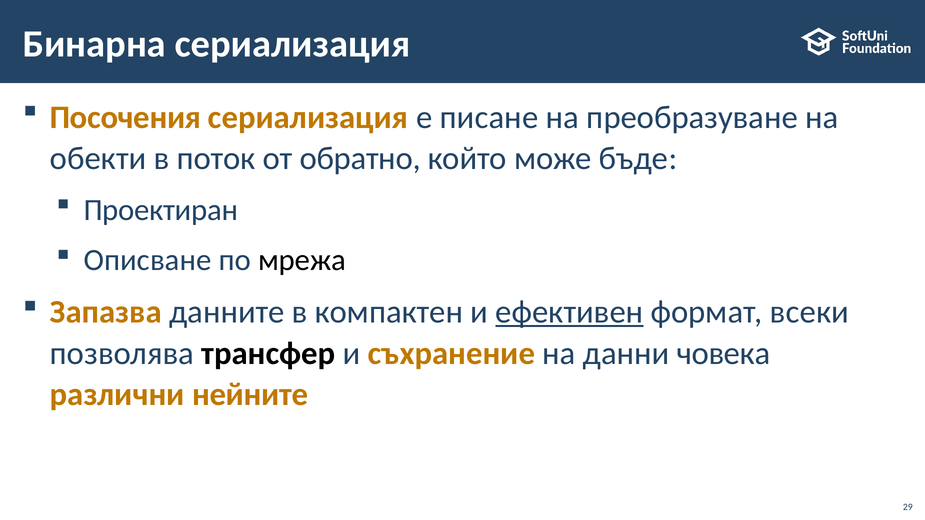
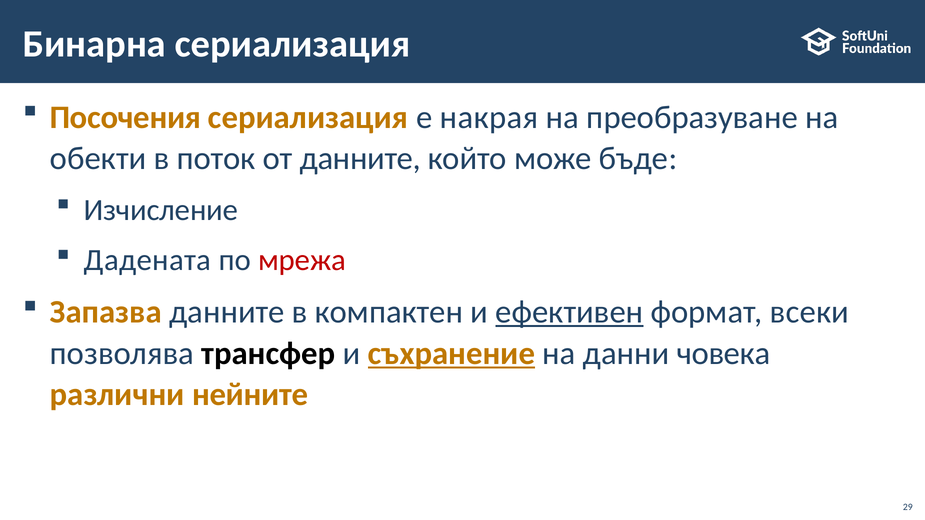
писане: писане -> накрая (489, 117)
обратно: обратно -> данните (360, 159)
Проектиран: Проектиран -> Изчисление (161, 210)
Описване: Описване -> Дадената (148, 260)
мрежа colour: black -> red (302, 260)
съхранение underline: none -> present (451, 354)
